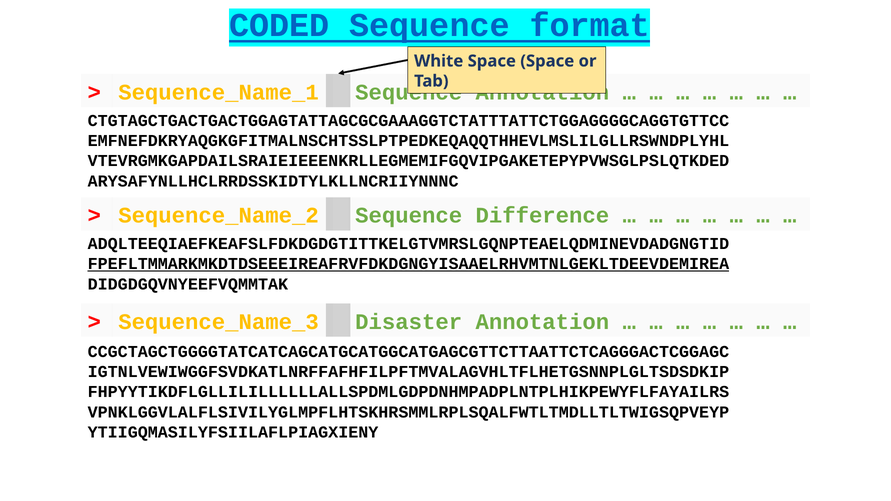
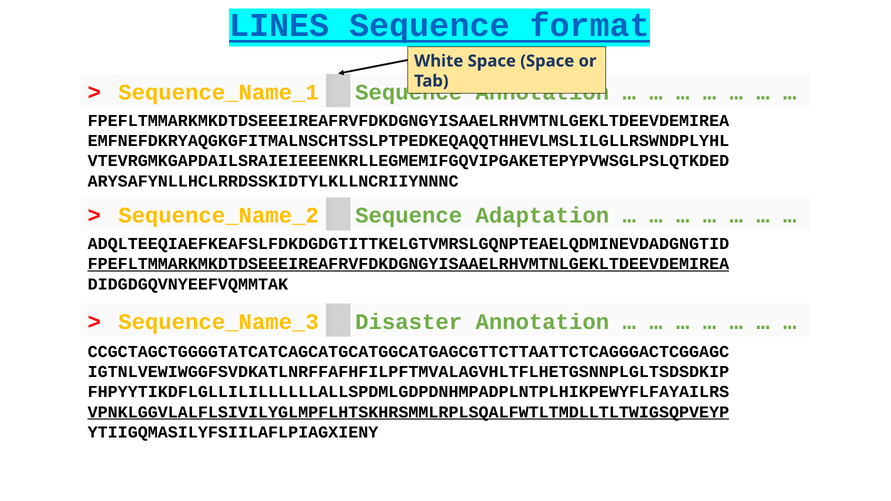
CODED: CODED -> LINES (279, 25)
CTGTAGCTGACTGACTGGAGTATTAGCGCGAAAGGTCTATTTATTCTGGAGGGGCAGGTGTTCC: CTGTAGCTGACTGACTGGAGTATTAGCGCGAAAGGTCTATTTATTCTGGAGGGGCAGGTGTTCC -> FPEFLTMMARKMKDTDSEEEIREAFRVFDKDGNGYISAAELRHVMTNLGEKLTDEEVDEMIREA (408, 121)
Difference: Difference -> Adaptation (542, 216)
VPNKLGGVLALFLSIVILYGLMPFLHTSKHRSMMLRPLSQALFWTLTMDLLTLTWIGSQPVEYP underline: none -> present (408, 412)
